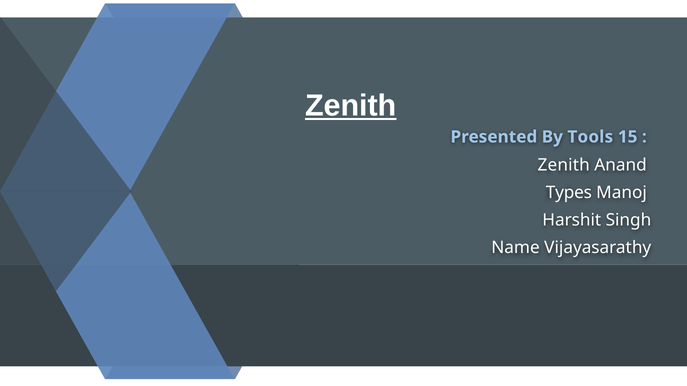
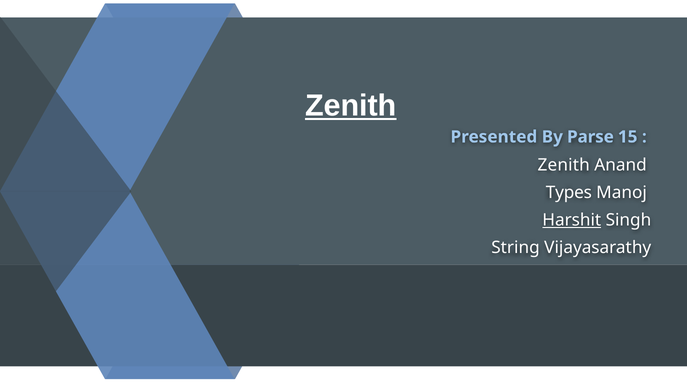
Tools: Tools -> Parse (590, 137)
Harshit underline: none -> present (572, 221)
Name: Name -> String (515, 248)
